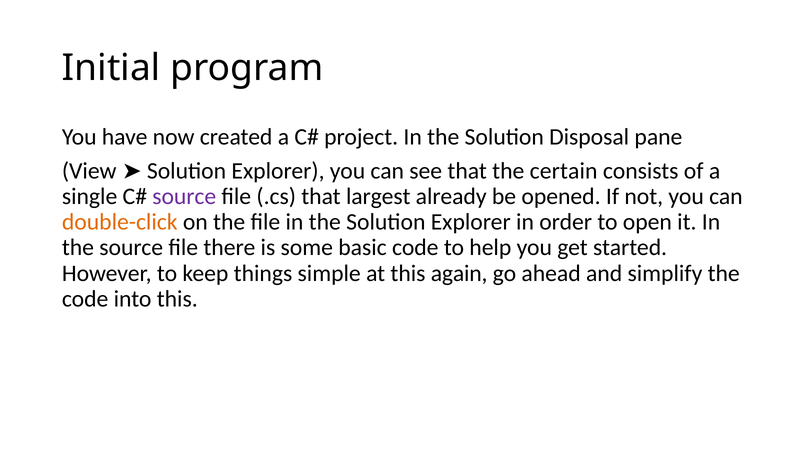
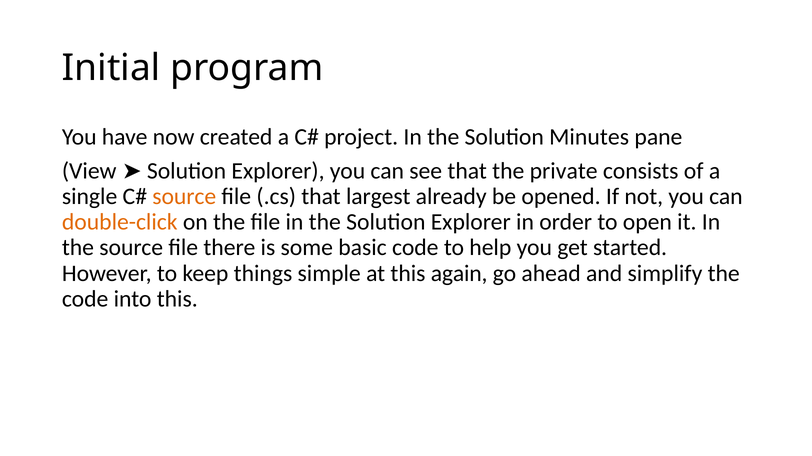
Disposal: Disposal -> Minutes (589, 137)
certain: certain -> private (564, 171)
source colour: purple -> orange (184, 197)
